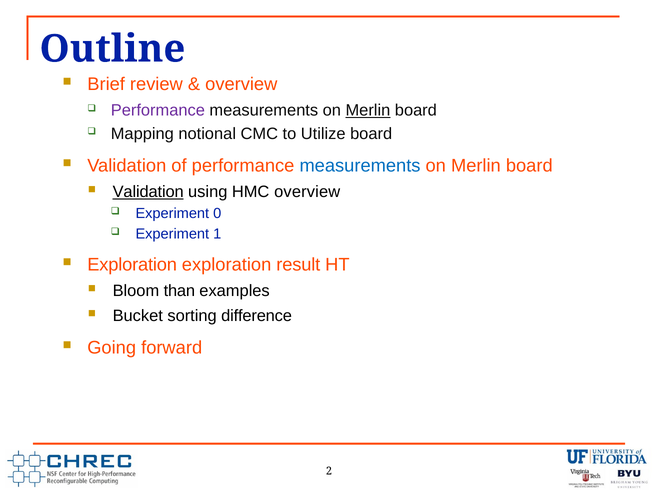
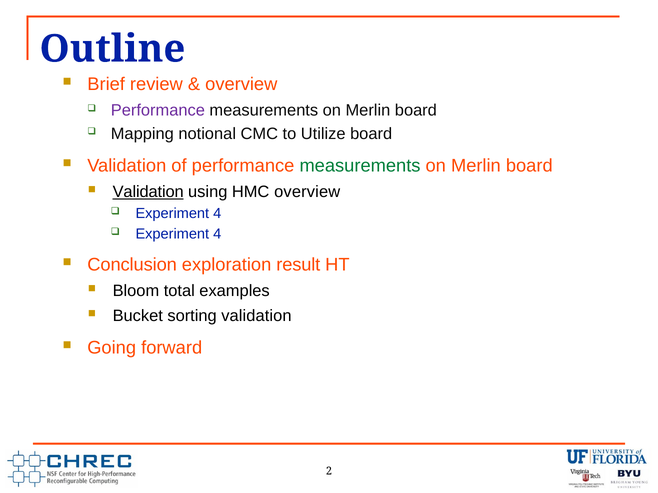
Merlin underline: present -> none (368, 111)
measurements colour: blue -> green (360, 166)
0: 0 -> 4 (217, 213)
1: 1 -> 4 (217, 234)
Exploration: Exploration -> Conclusion (132, 265)
than: than -> total (179, 291)
sorting difference: difference -> validation (256, 316)
